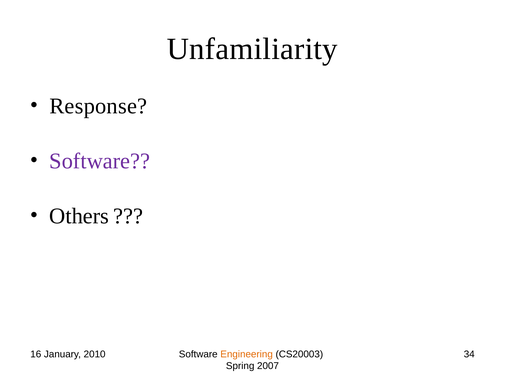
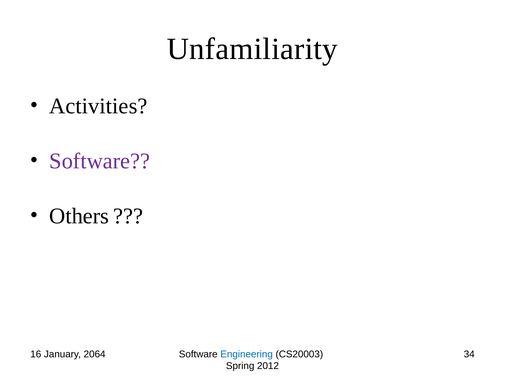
Response: Response -> Activities (98, 106)
2010: 2010 -> 2064 (95, 354)
Engineering colour: orange -> blue (247, 354)
2007: 2007 -> 2012 (268, 366)
